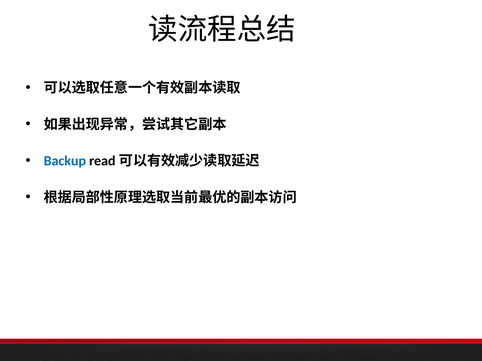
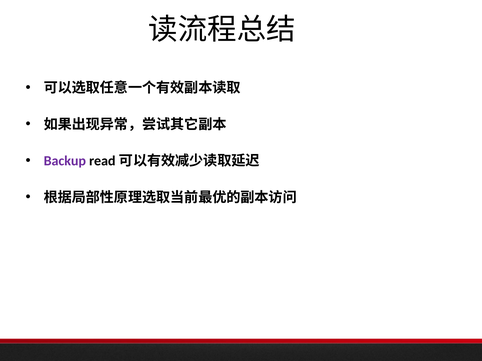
Backup colour: blue -> purple (65, 161)
